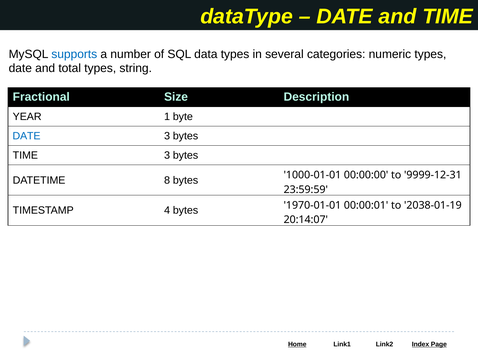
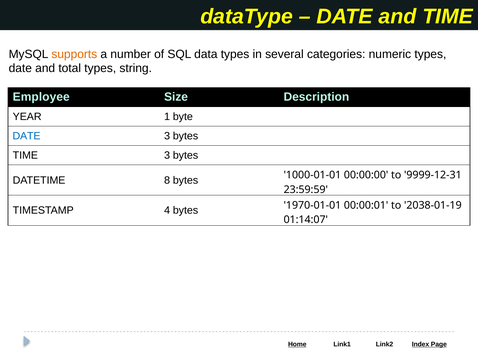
supports colour: blue -> orange (74, 54)
Fractional: Fractional -> Employee (41, 97)
20:14:07: 20:14:07 -> 01:14:07 (306, 220)
